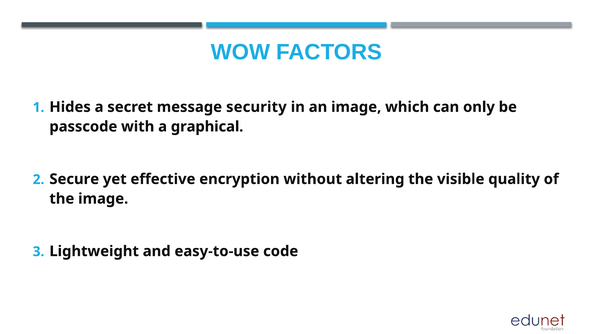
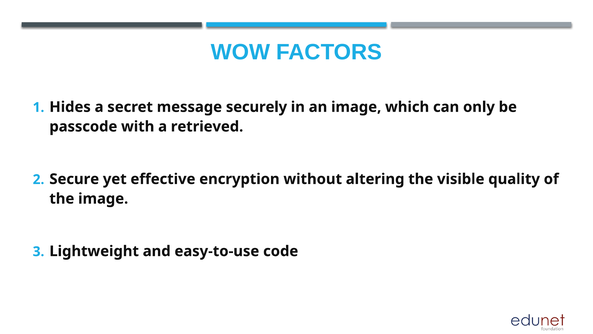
security: security -> securely (256, 107)
graphical: graphical -> retrieved (207, 126)
